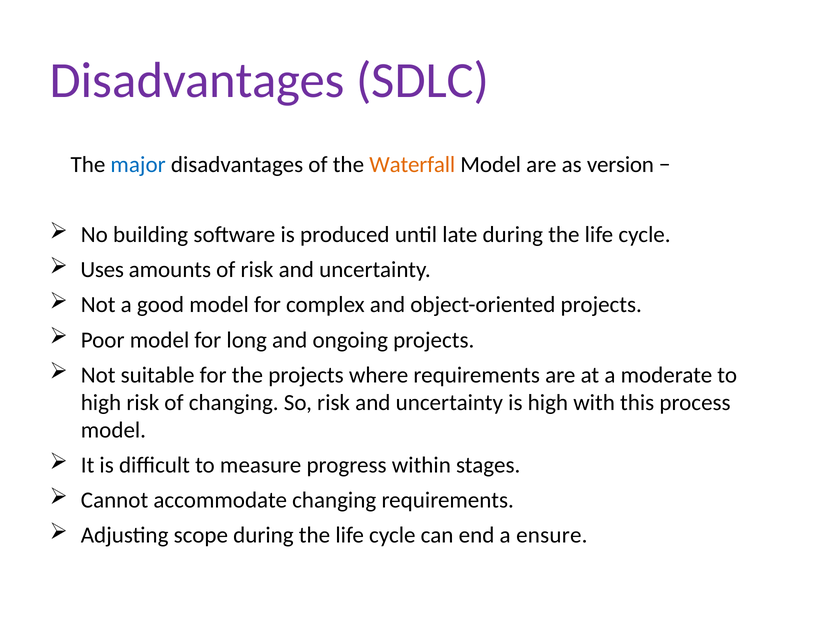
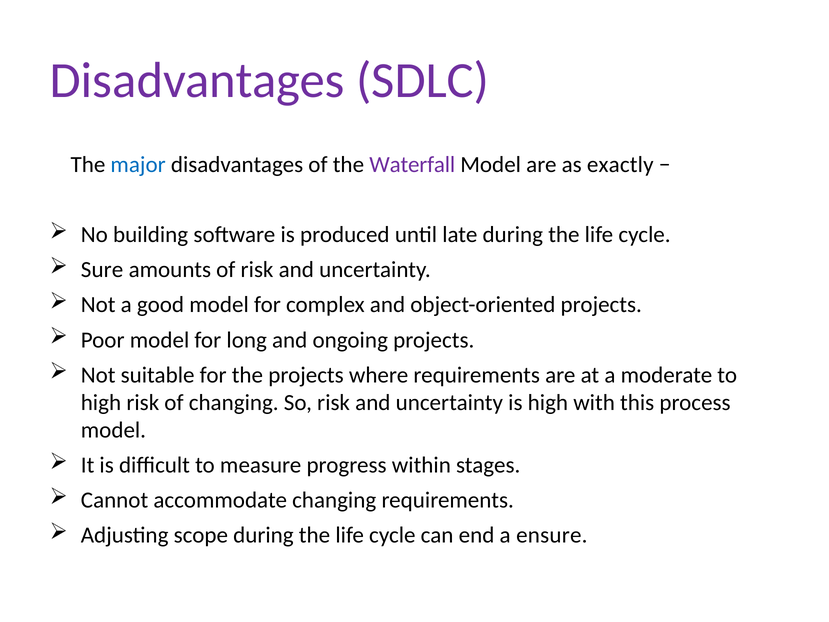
Waterfall colour: orange -> purple (412, 165)
version: version -> exactly (620, 165)
Uses: Uses -> Sure (102, 270)
